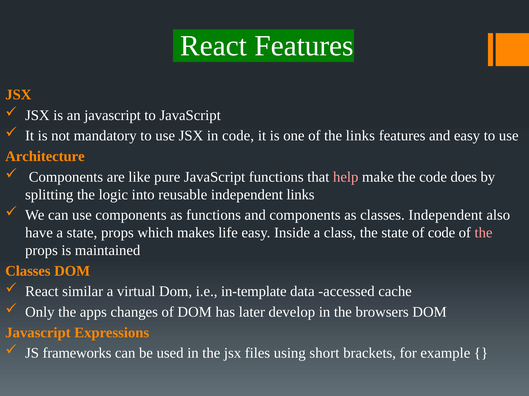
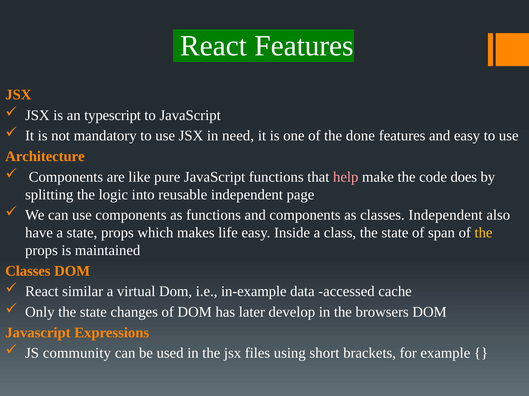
an javascript: javascript -> typescript (113, 115)
in code: code -> need (238, 136)
the links: links -> done (360, 136)
independent links: links -> page (300, 195)
of code: code -> span (441, 233)
the colour: pink -> yellow (484, 233)
in-template: in-template -> in-example (254, 292)
Only the apps: apps -> state (93, 313)
frameworks: frameworks -> community (77, 354)
